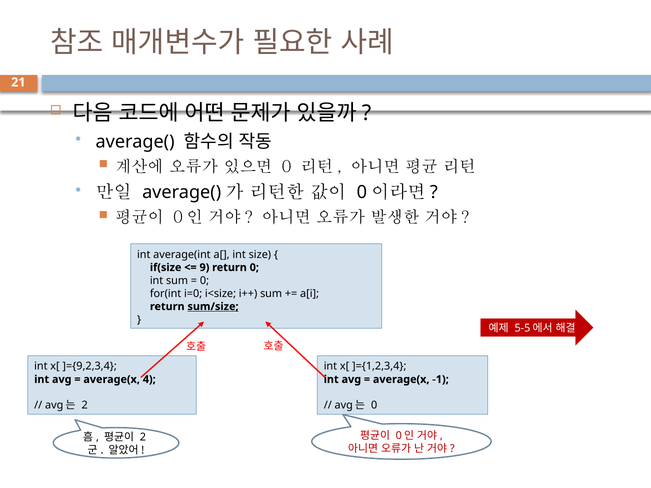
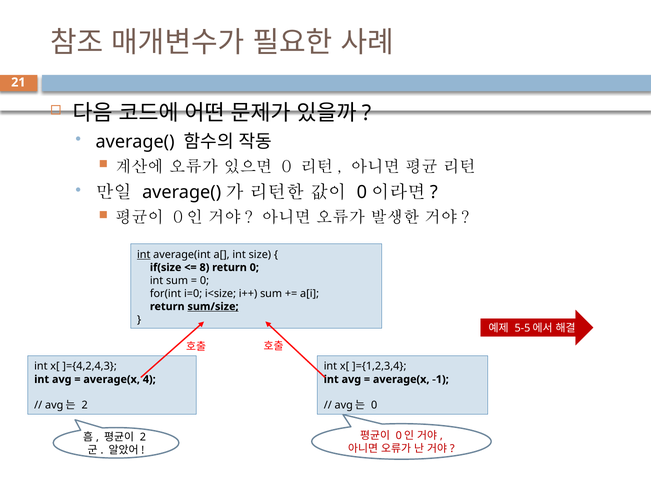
int underline: none -> present (144, 255)
9: 9 -> 8 (204, 268)
]={9,2,3,4: ]={9,2,3,4 -> ]={4,2,4,3 (90, 367)
